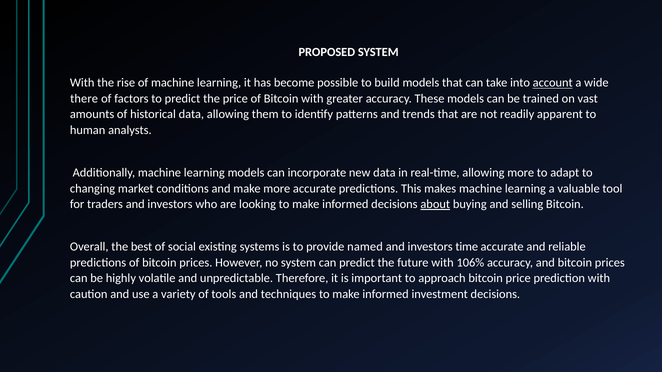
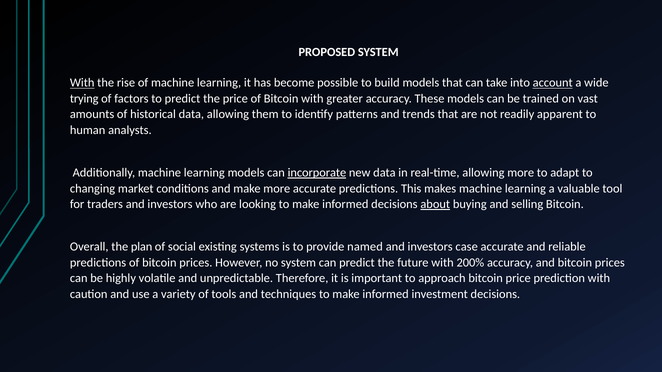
With underline: none -> present (82, 83)
there: there -> trying (84, 99)
incorporate underline: none -> present (317, 173)
best: best -> plan (142, 247)
time: time -> case (467, 247)
106%: 106% -> 200% (470, 263)
